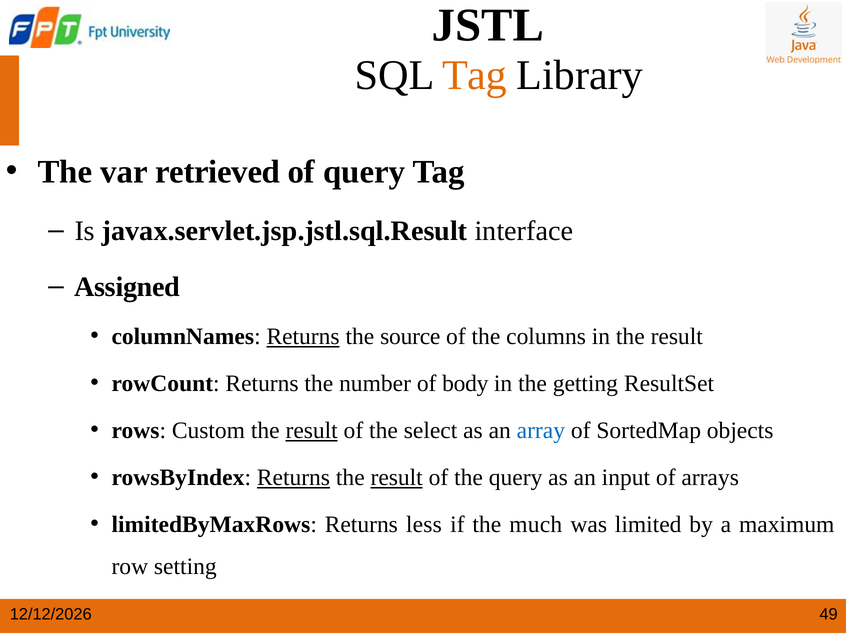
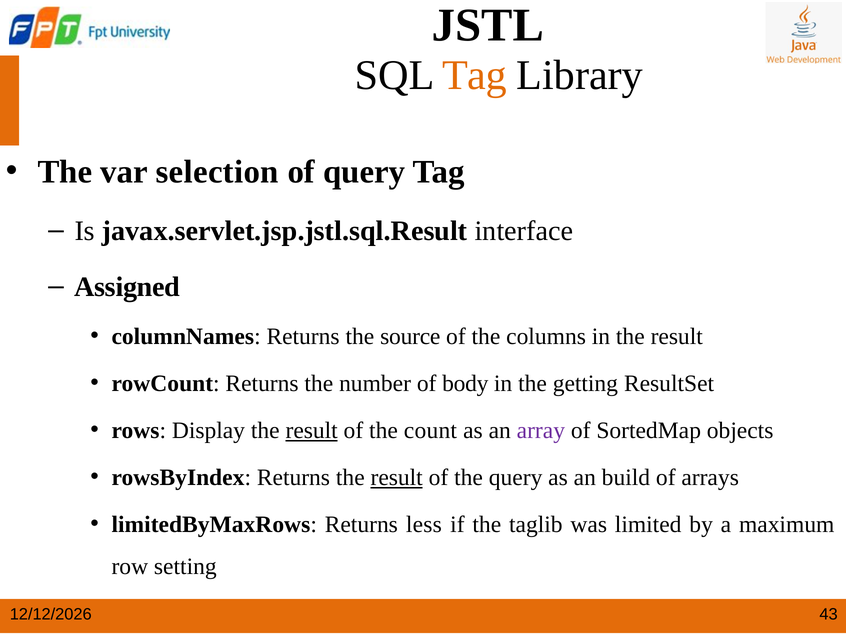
retrieved: retrieved -> selection (217, 172)
Returns underline: present -> none (303, 337)
Custom: Custom -> Display (208, 431)
select: select -> count (430, 431)
array colour: blue -> purple (541, 431)
Returns underline: present -> none (293, 478)
input: input -> build (626, 478)
much: much -> taglib (536, 525)
49: 49 -> 43 (829, 615)
